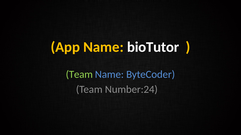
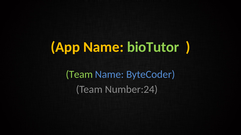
bioTutor colour: white -> light green (153, 47)
